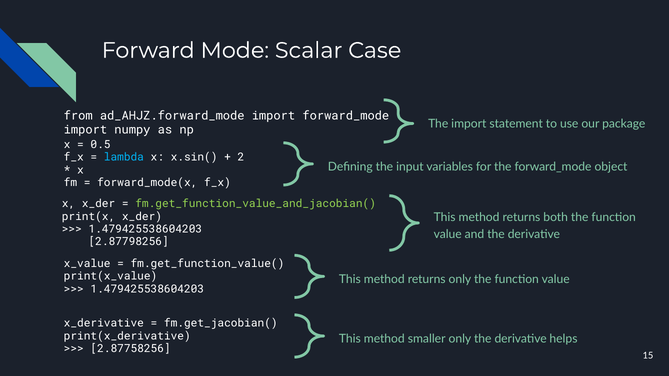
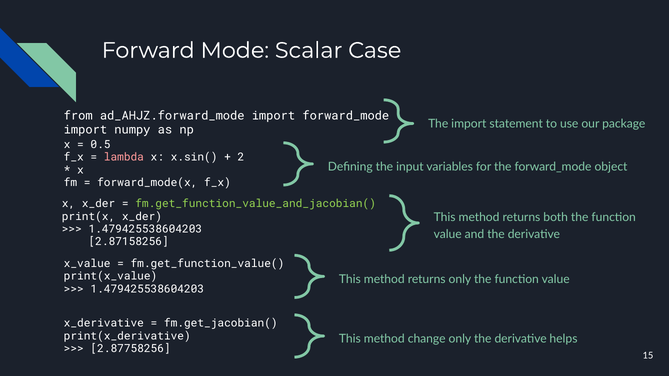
lambda colour: light blue -> pink (124, 157)
2.87798256: 2.87798256 -> 2.87158256 (129, 242)
smaller: smaller -> change (427, 339)
